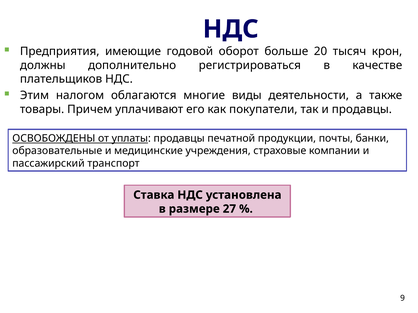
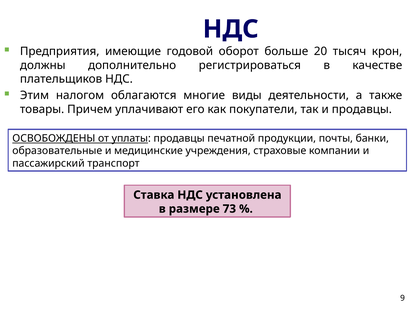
27: 27 -> 73 (229, 209)
